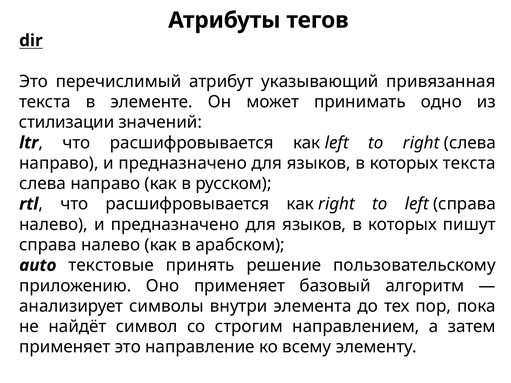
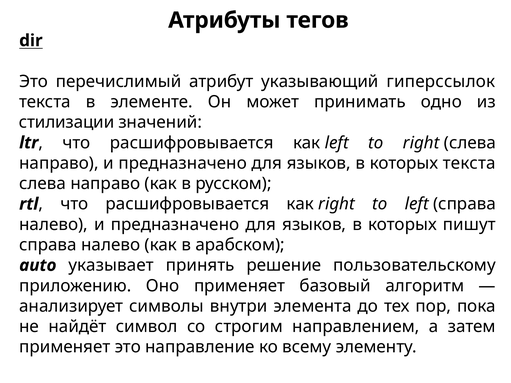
привязанная: привязанная -> гиперссылок (441, 82)
текстовые: текстовые -> указывает (111, 265)
